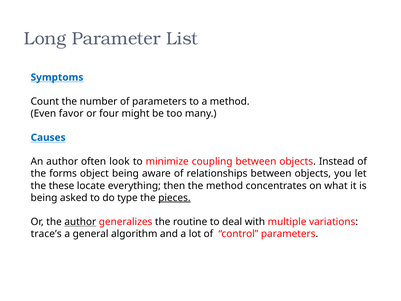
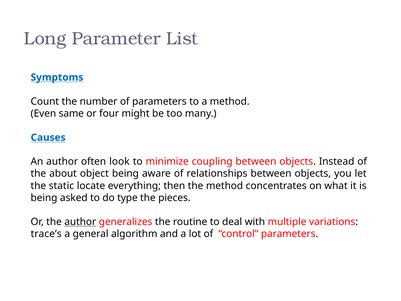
favor: favor -> same (71, 113)
forms: forms -> about (63, 174)
these: these -> static (61, 186)
pieces underline: present -> none (174, 198)
